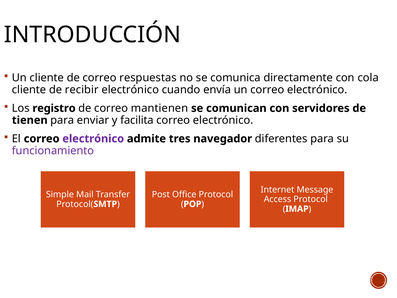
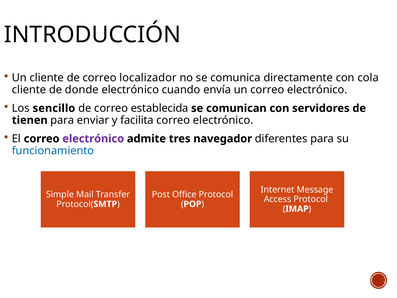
respuestas: respuestas -> localizador (148, 78)
recibir: recibir -> donde (82, 90)
registro: registro -> sencillo (54, 108)
mantienen: mantienen -> establecida (160, 108)
funcionamiento colour: purple -> blue (53, 151)
